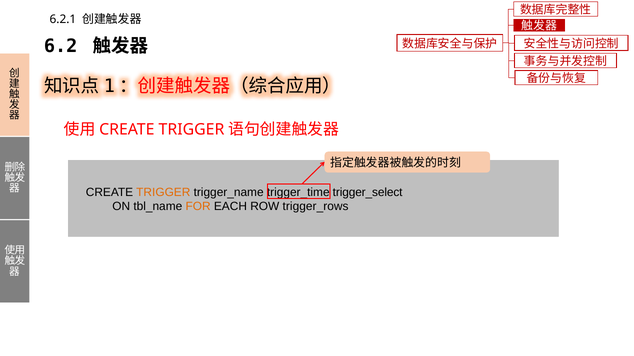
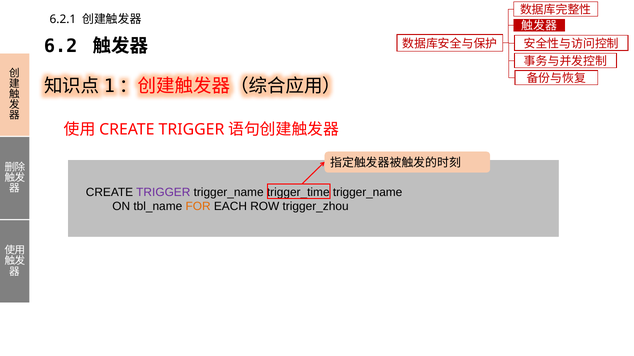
TRIGGER colour: orange -> purple (163, 192)
trigger_time trigger_select: trigger_select -> trigger_name (368, 192)
trigger_rows: trigger_rows -> trigger_zhou (316, 207)
